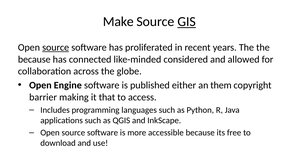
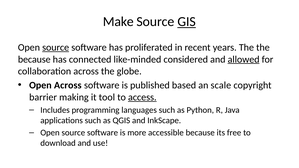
allowed underline: none -> present (244, 59)
Open Engine: Engine -> Across (68, 85)
either: either -> based (184, 85)
them: them -> scale (221, 85)
that: that -> tool (107, 97)
access underline: none -> present (142, 97)
